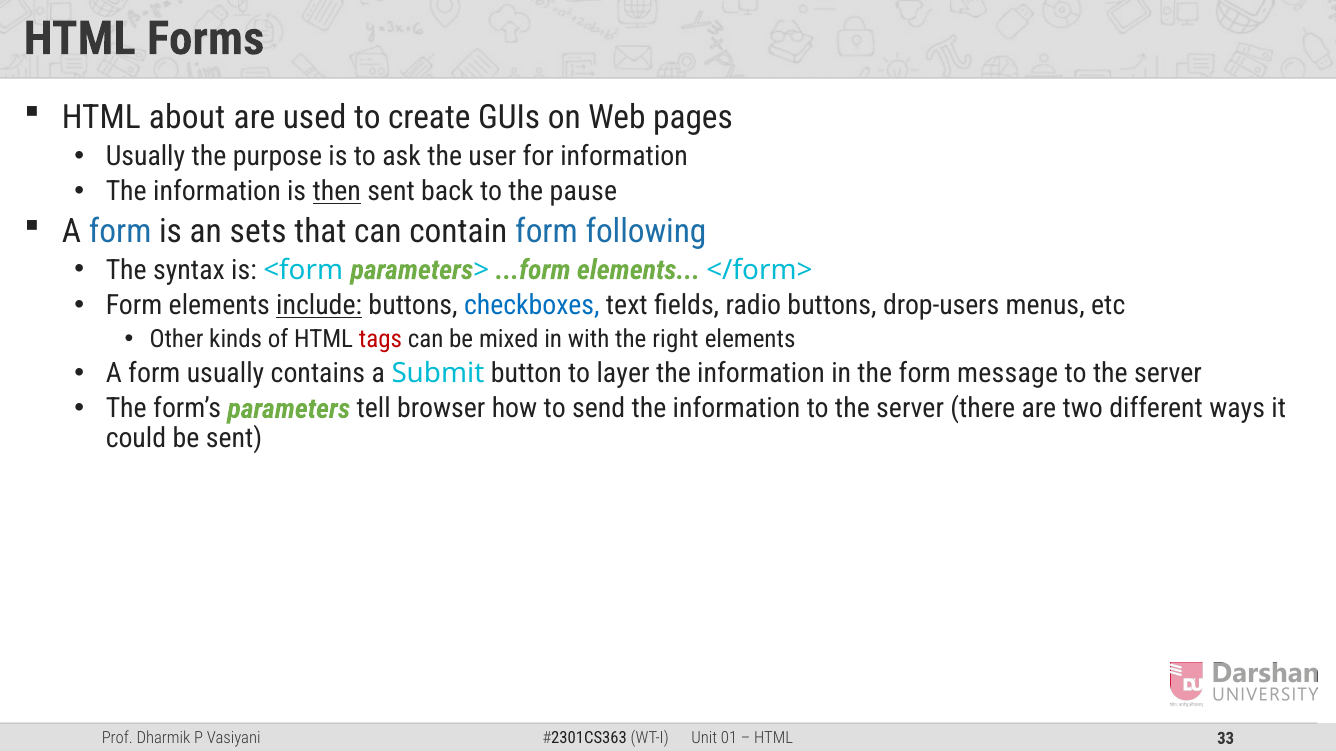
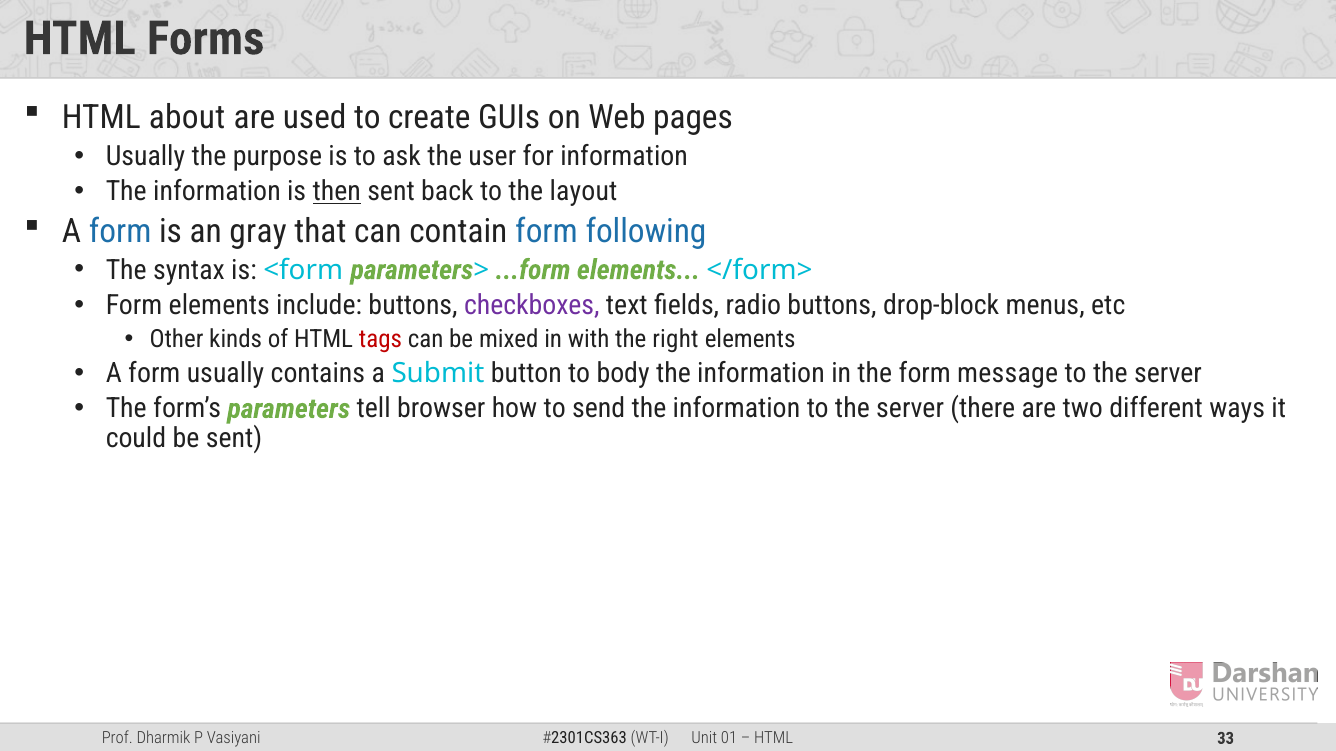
pause: pause -> layout (583, 192)
sets: sets -> gray (258, 231)
include underline: present -> none (319, 306)
checkboxes colour: blue -> purple (532, 306)
drop-users: drop-users -> drop-block (941, 306)
layer: layer -> body (623, 373)
